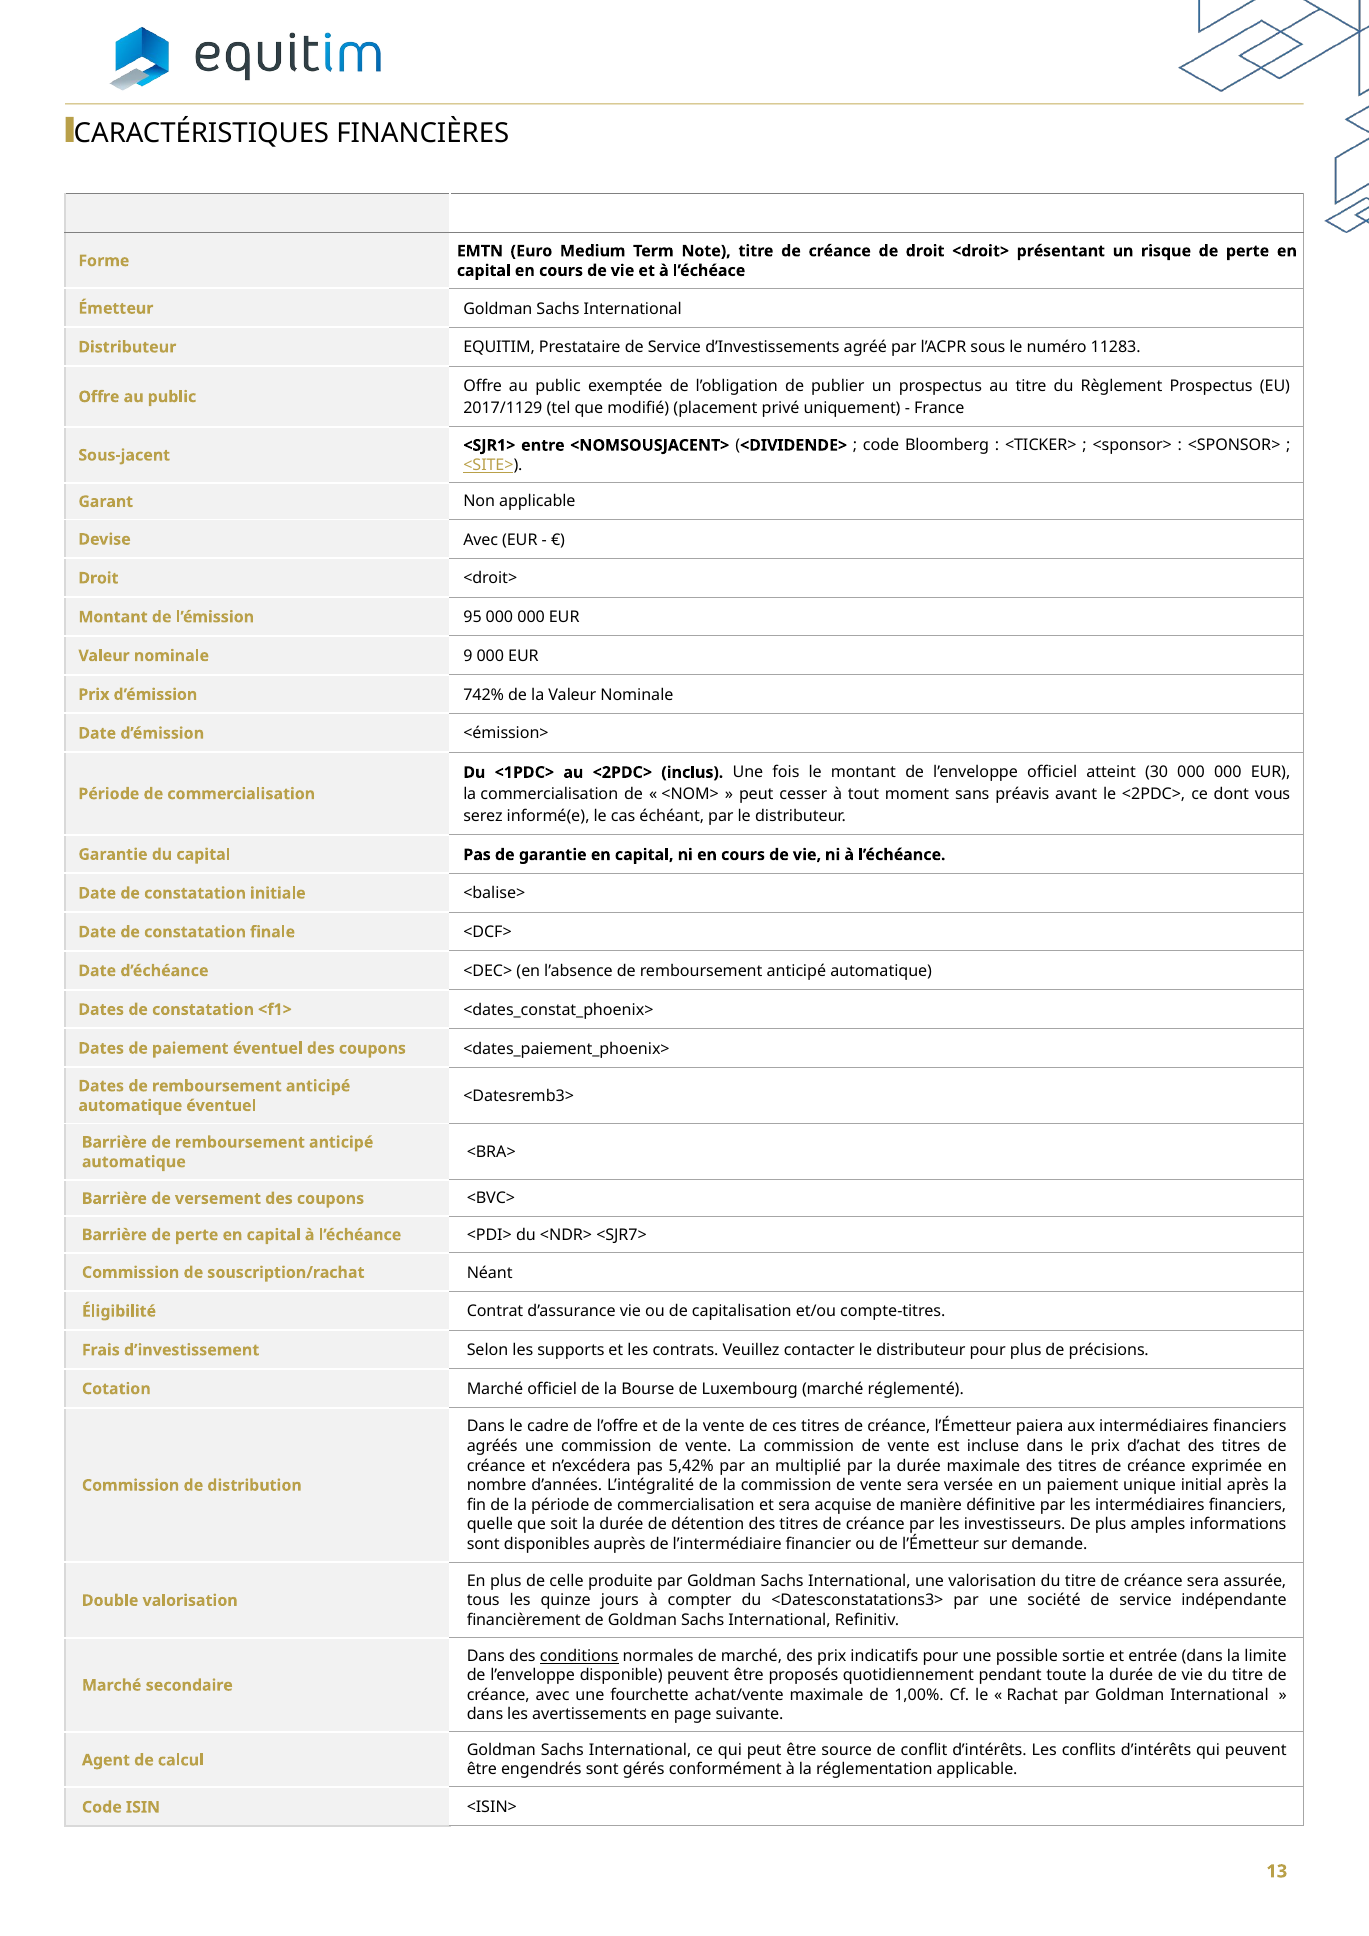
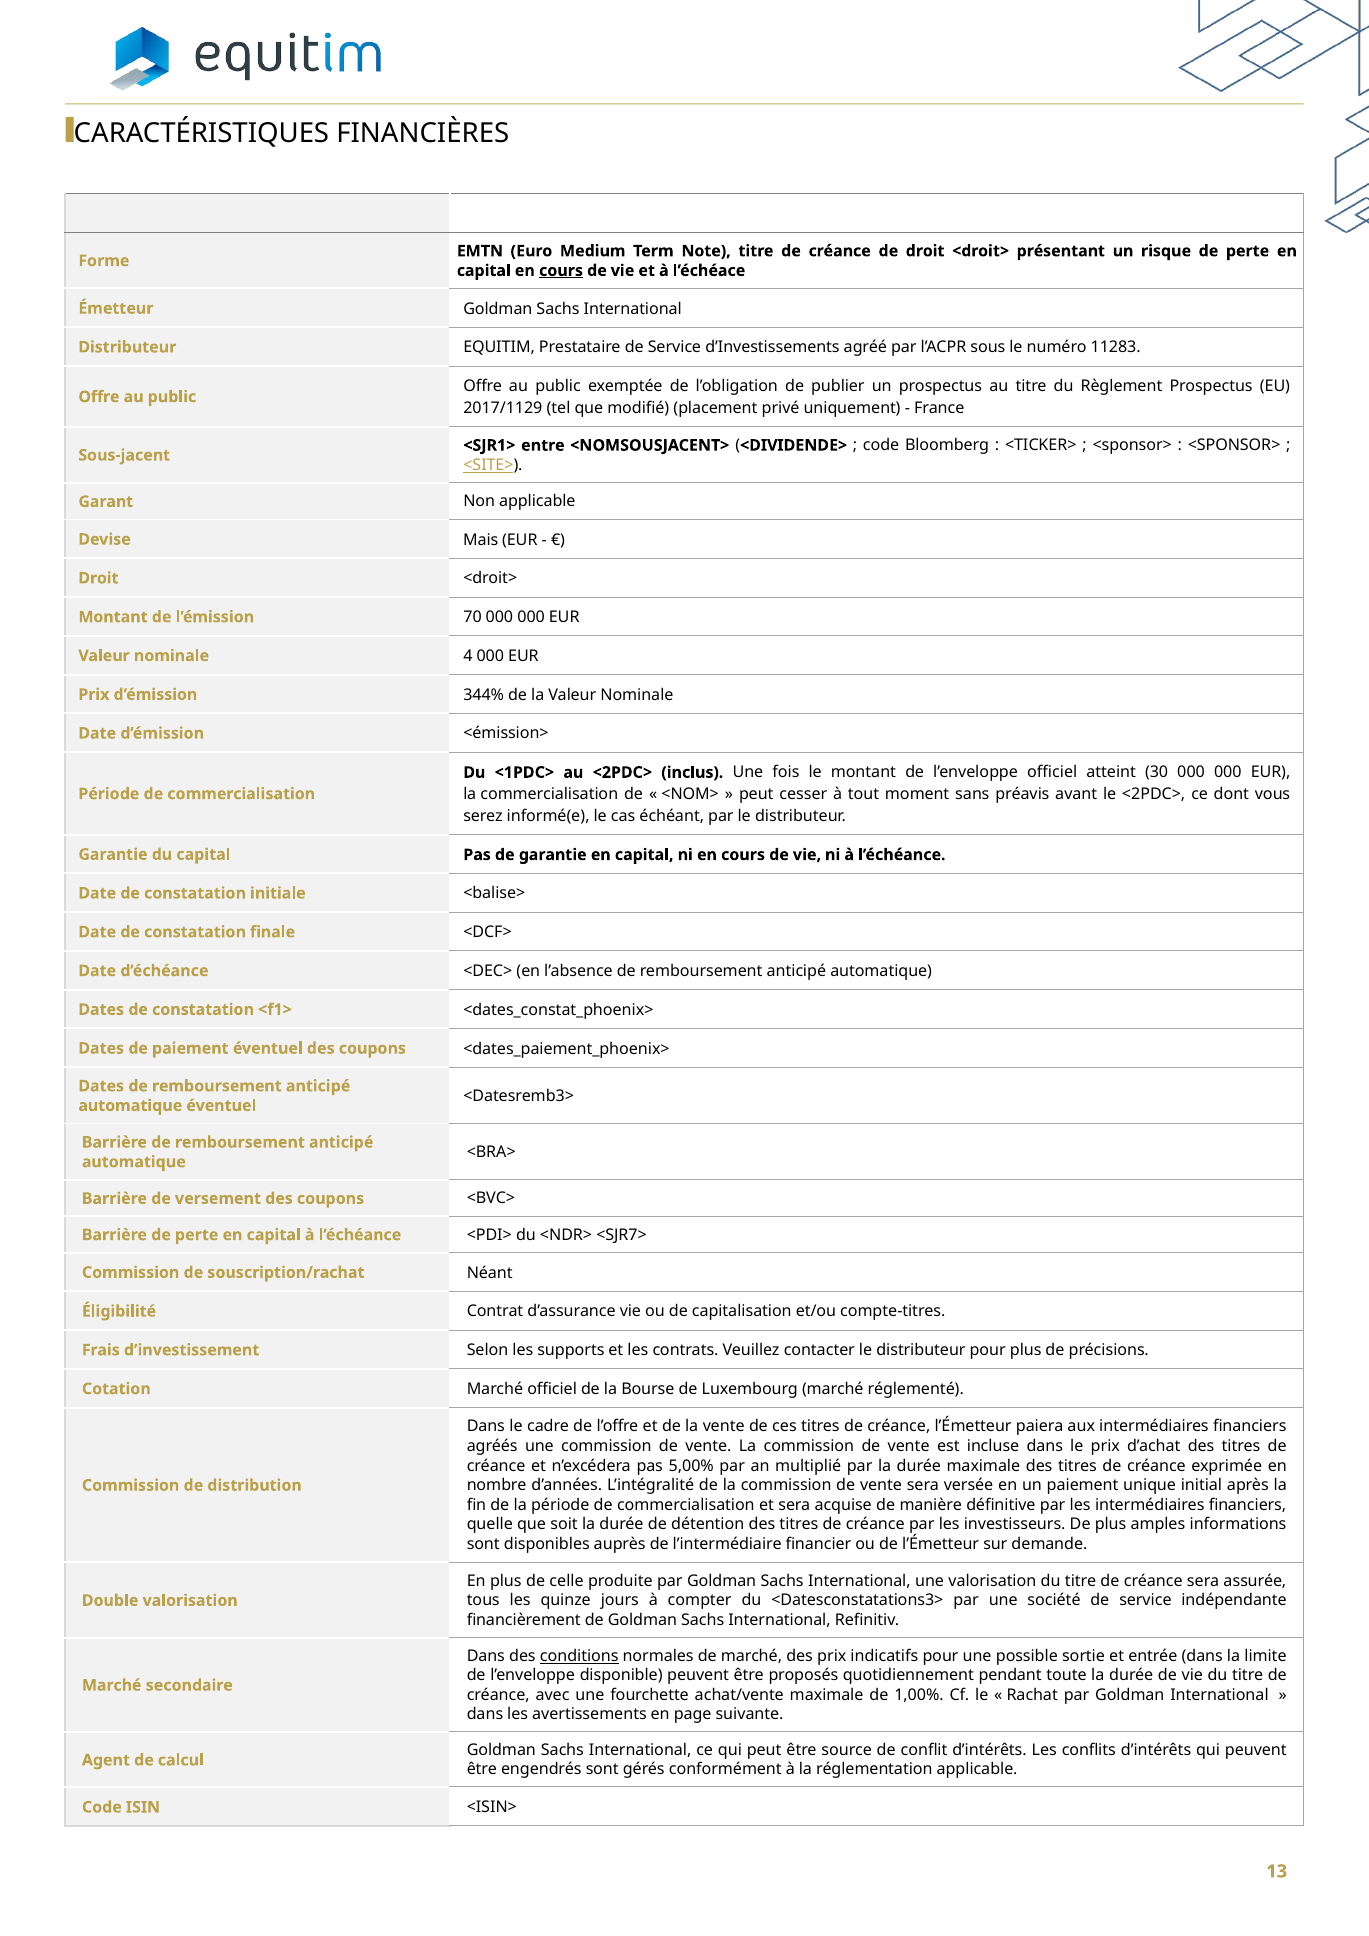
cours underline: none -> present (561, 271)
Devise Avec: Avec -> Mais (481, 540)
95: 95 -> 70 (473, 617)
9: 9 -> 4 (468, 656)
742%: 742% -> 344% (484, 695)
5,42%: 5,42% -> 5,00% (691, 1466)
